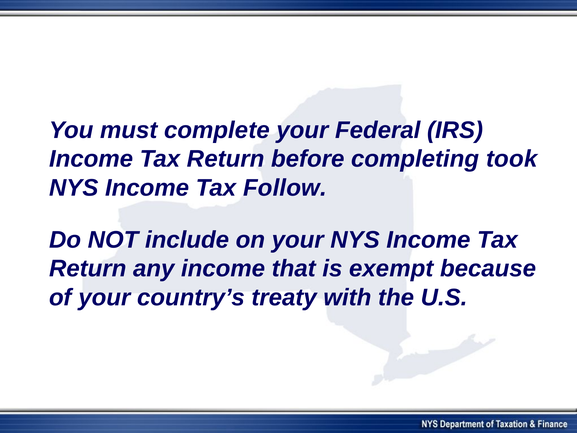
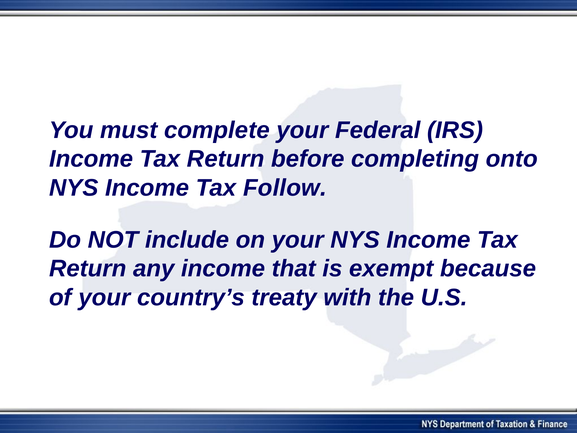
took: took -> onto (512, 159)
